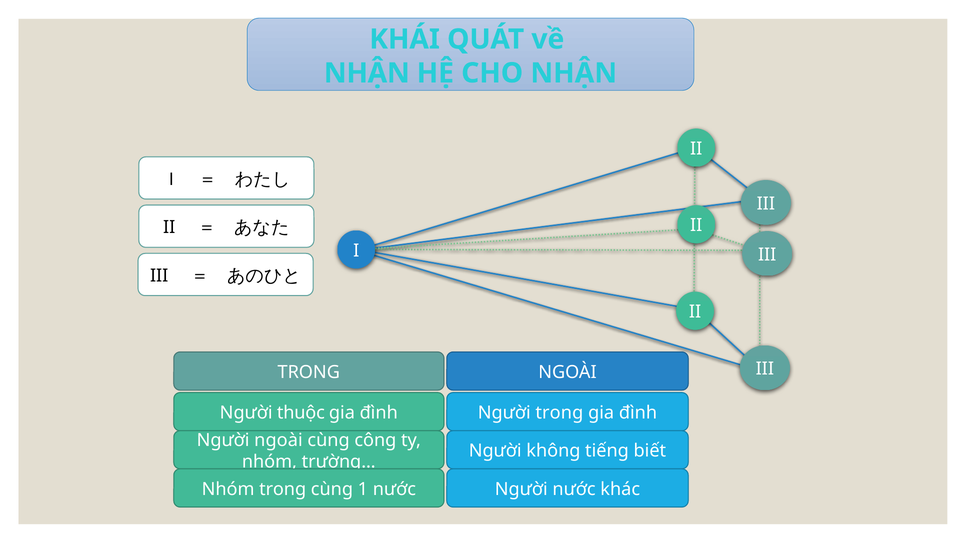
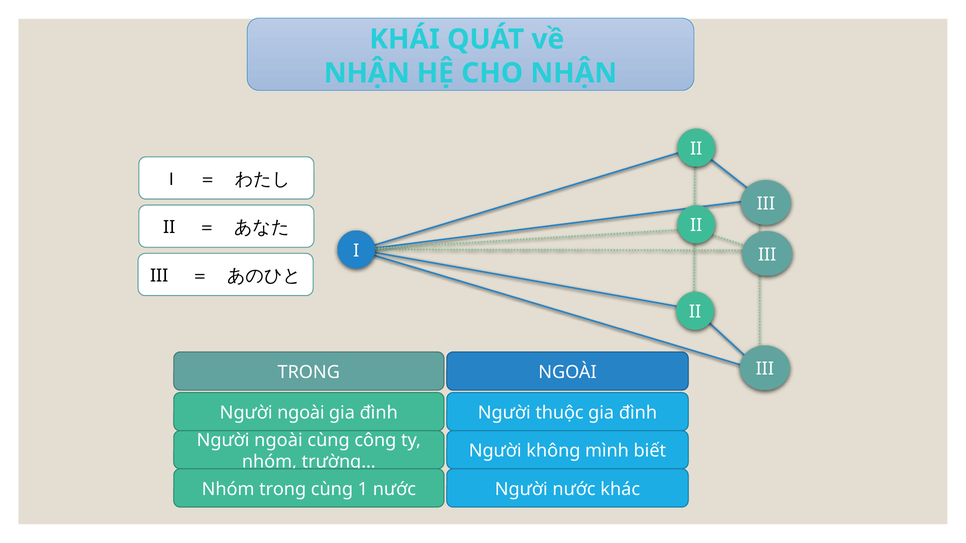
thuộc: thuộc -> ngoài (301, 413)
Người trong: trong -> thuộc (560, 413)
tiếng: tiếng -> mình (607, 451)
